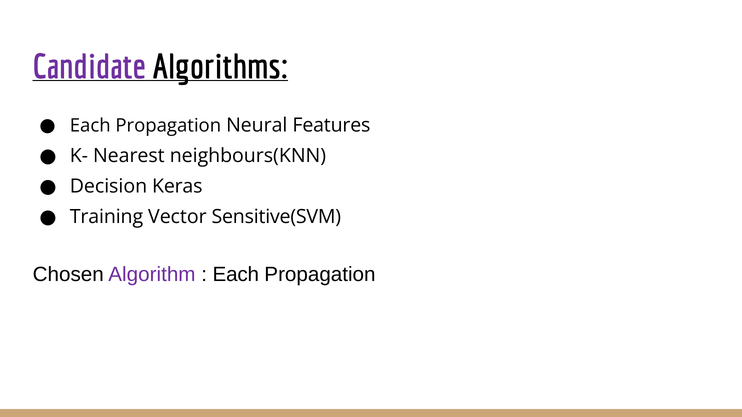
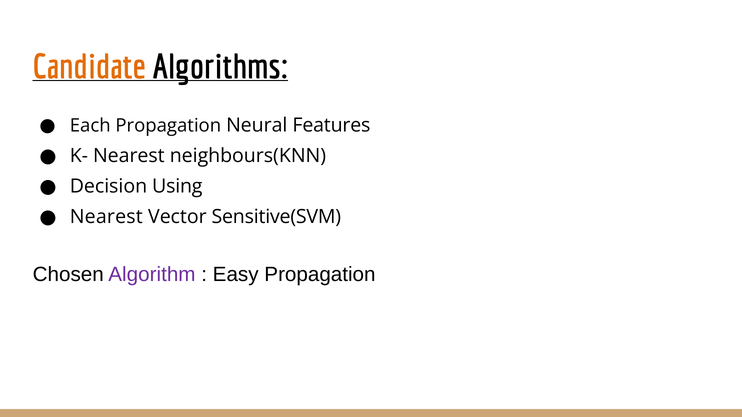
Candidate colour: purple -> orange (89, 67)
Keras: Keras -> Using (177, 186)
Training: Training -> Nearest (106, 217)
Each: Each -> Easy (236, 275)
